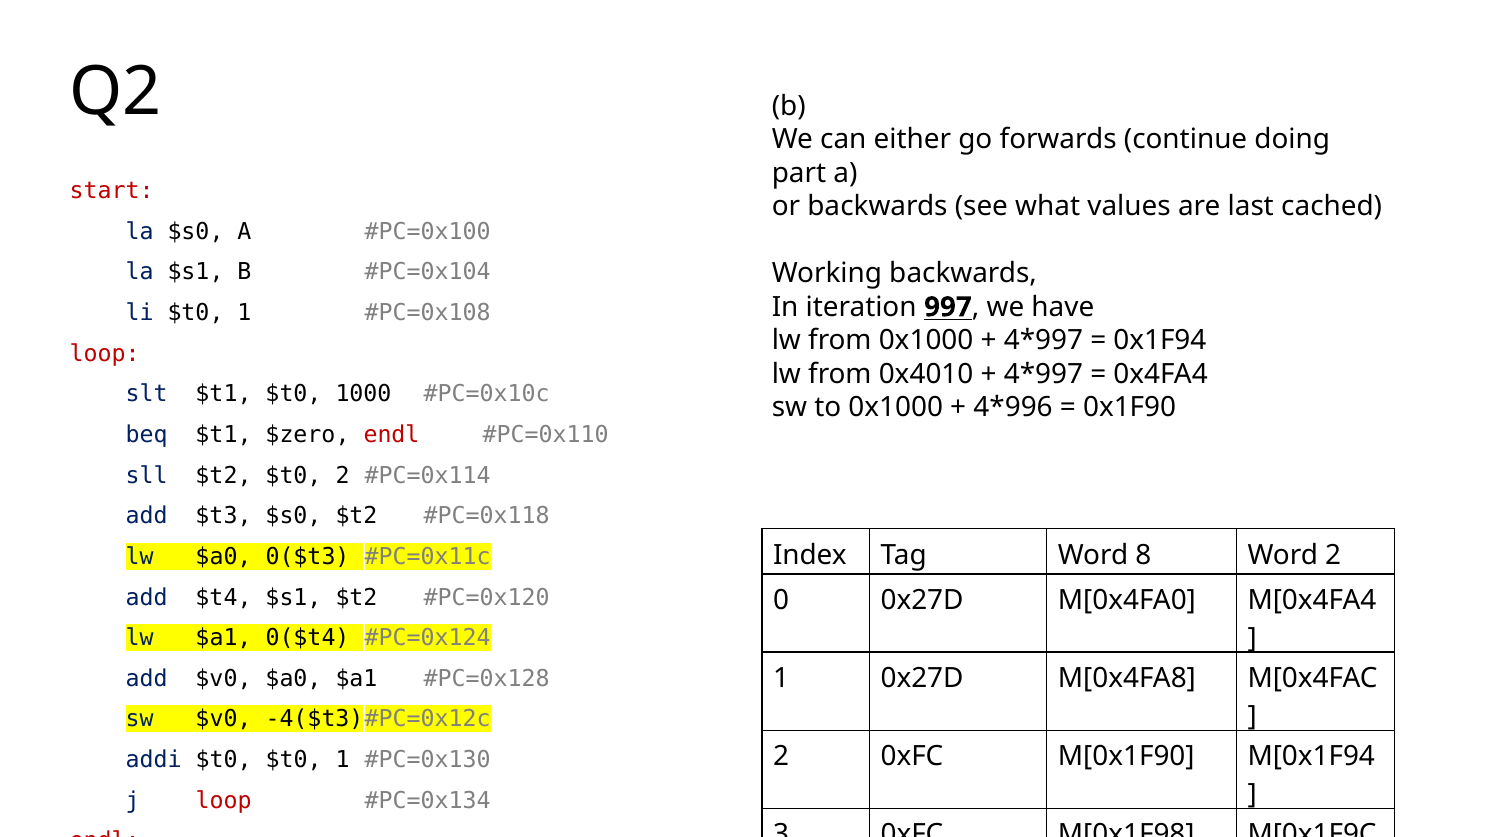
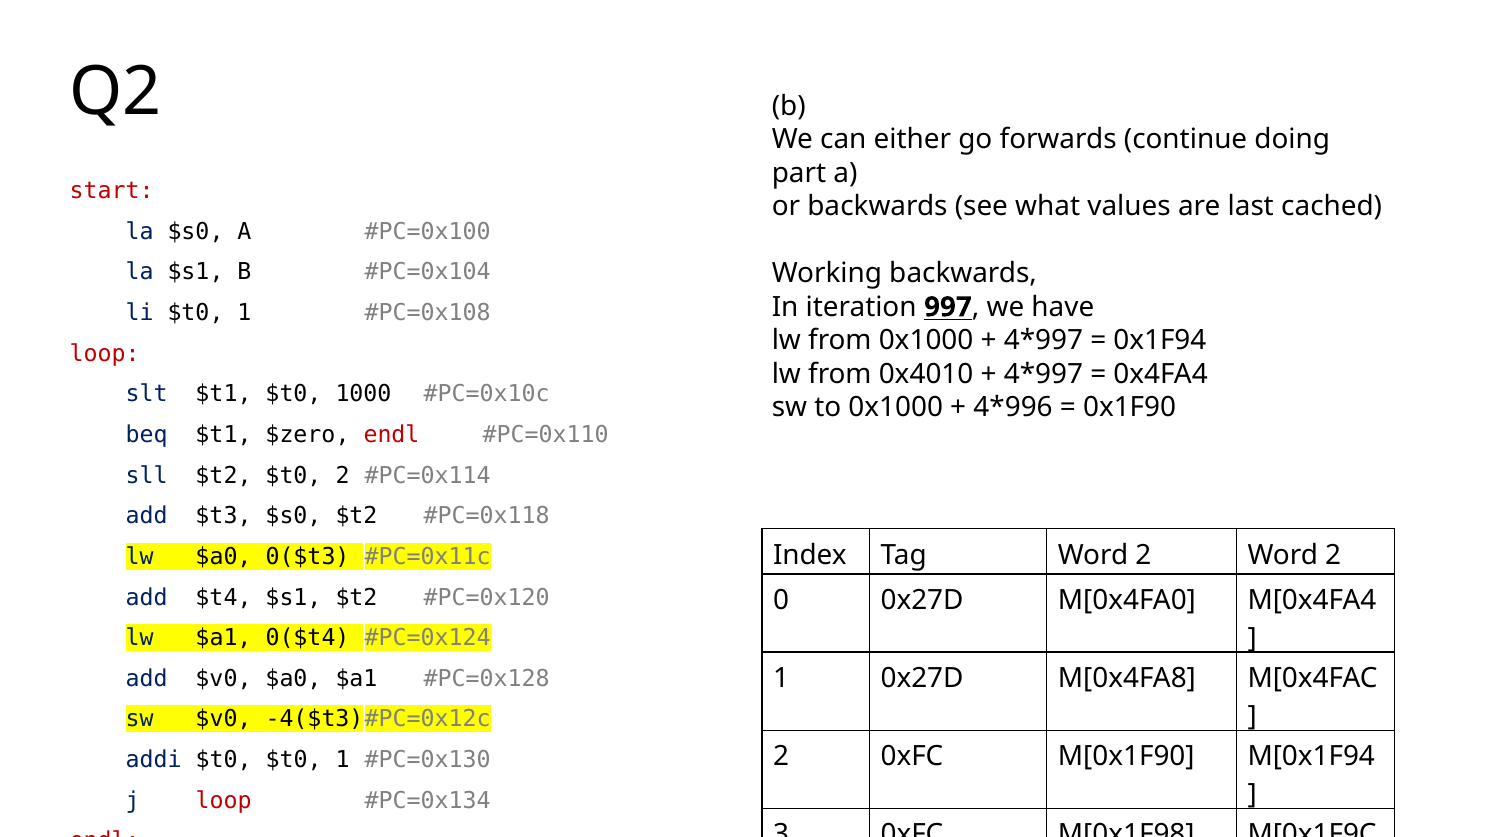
Tag Word 8: 8 -> 2 (1143, 555)
